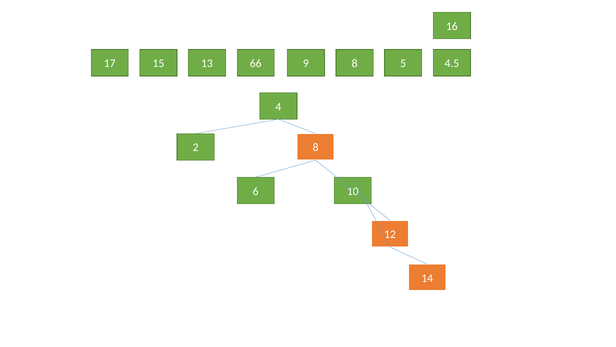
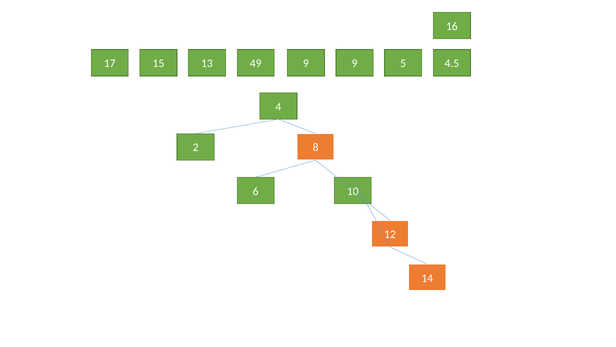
66: 66 -> 49 (256, 64)
9 8: 8 -> 9 (355, 64)
